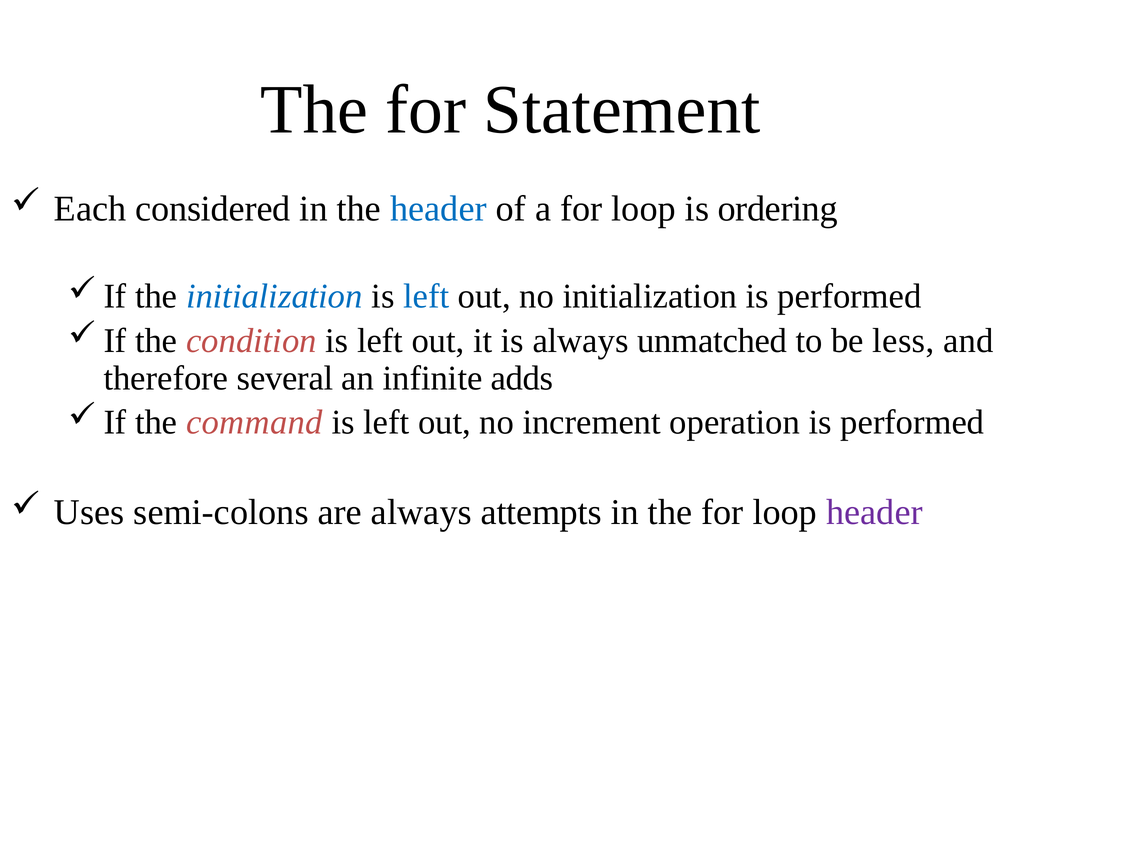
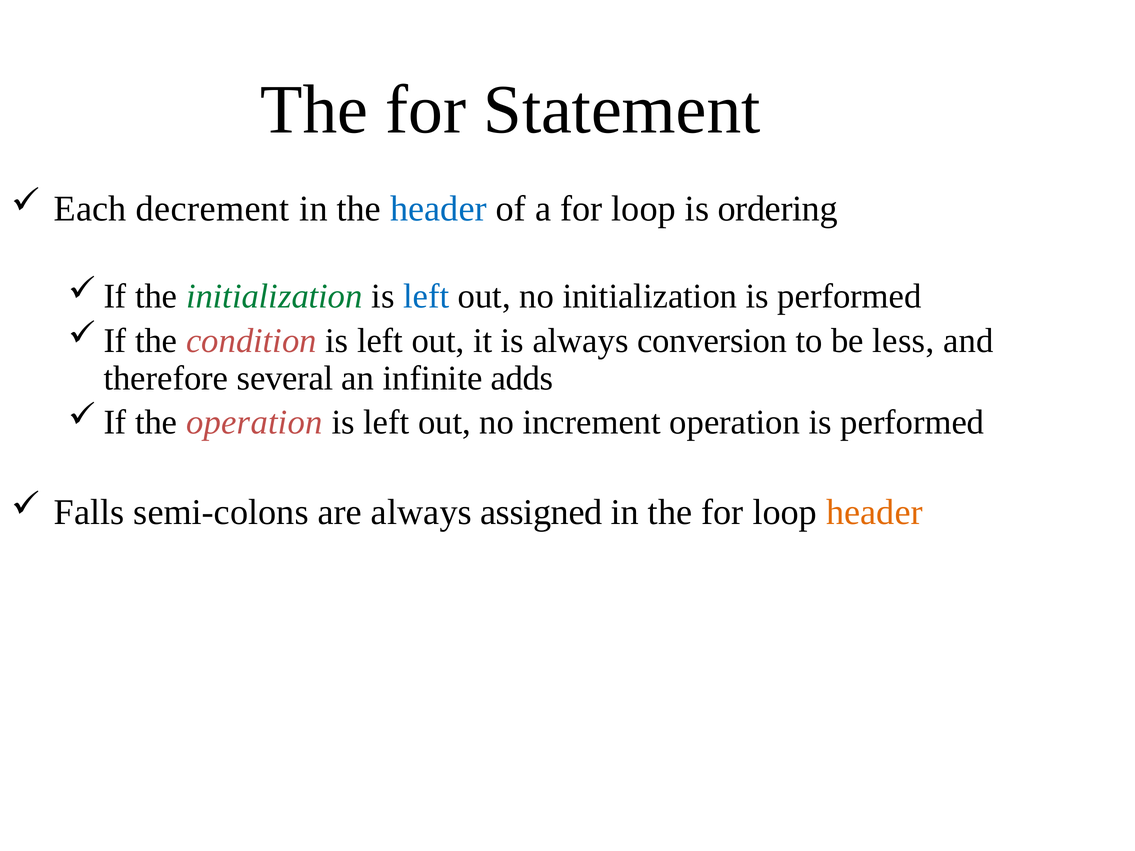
considered: considered -> decrement (213, 209)
initialization colour: blue -> green (274, 296)
unmatched: unmatched -> conversion (712, 341)
the command: command -> operation (254, 423)
Uses: Uses -> Falls (89, 513)
attempts: attempts -> assigned (541, 513)
header colour: purple -> orange (874, 513)
